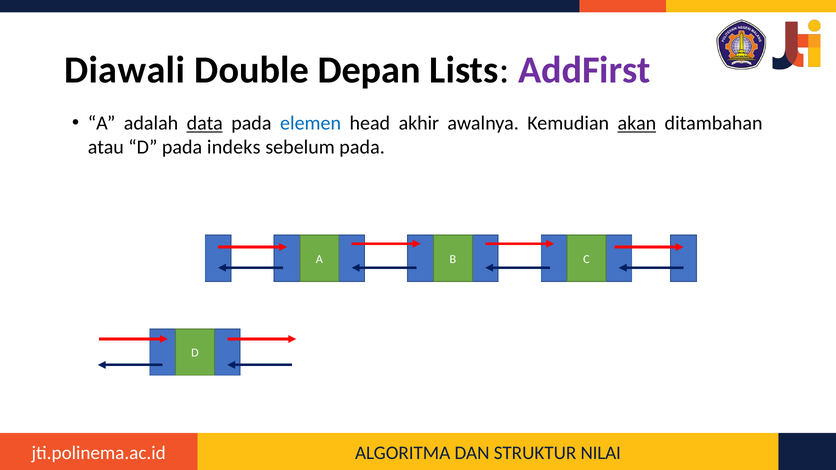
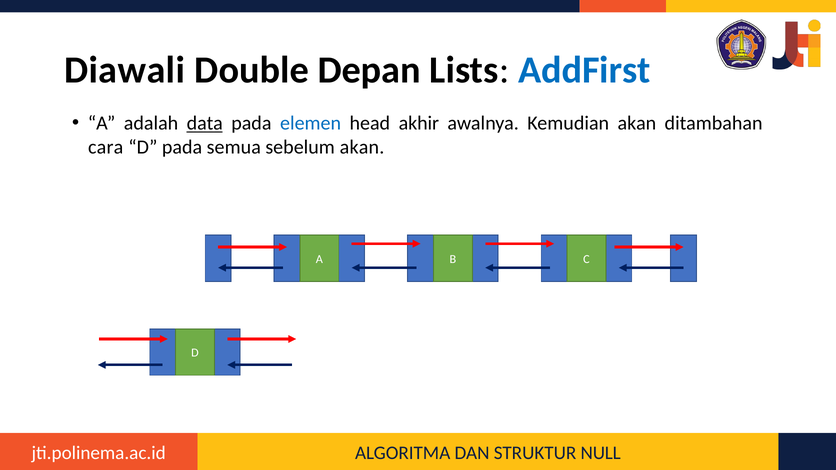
AddFirst colour: purple -> blue (584, 70)
akan underline: present -> none (637, 123)
atau: atau -> cara (106, 147)
indeks: indeks -> semua (234, 147)
sebelum pada: pada -> akan (362, 147)
NILAI: NILAI -> NULL (601, 453)
